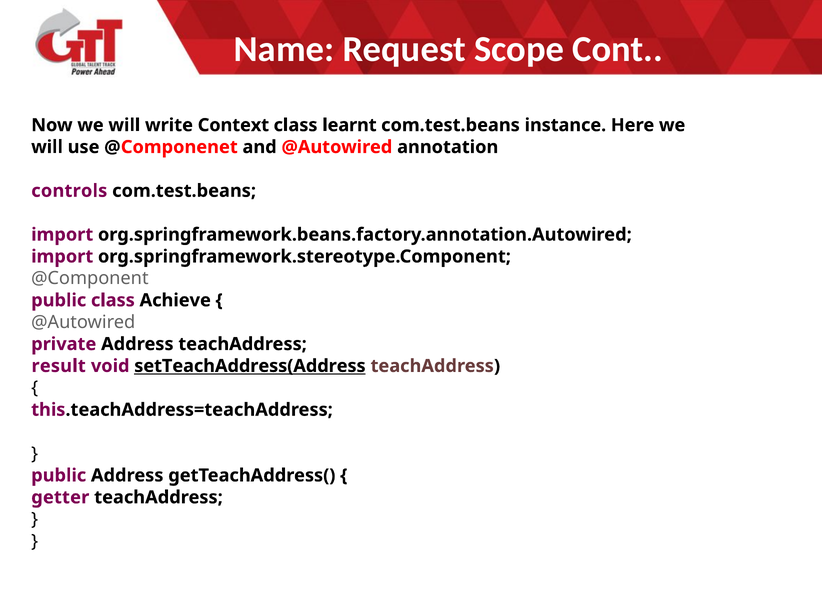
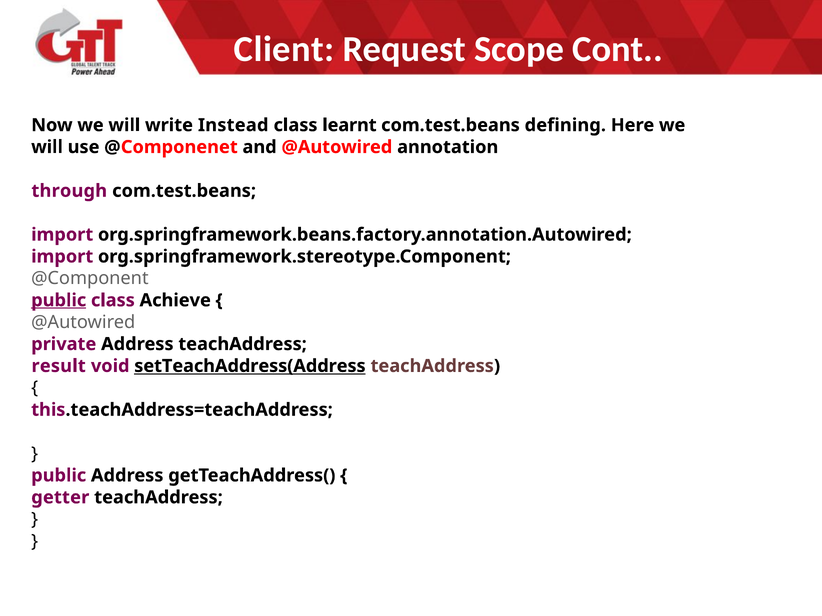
Name: Name -> Client (284, 49)
Context: Context -> Instead (233, 125)
instance: instance -> defining (565, 125)
controls: controls -> through (69, 191)
public underline: none -> present (59, 301)
